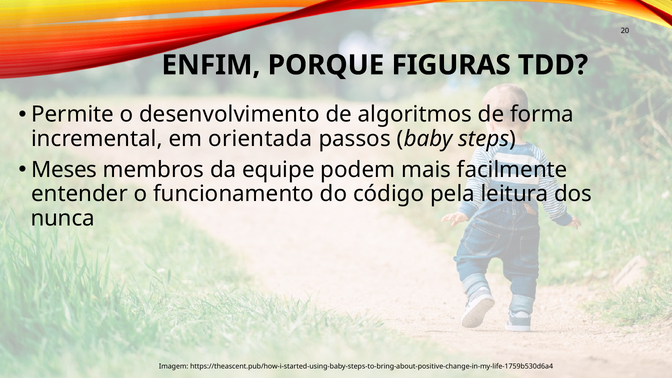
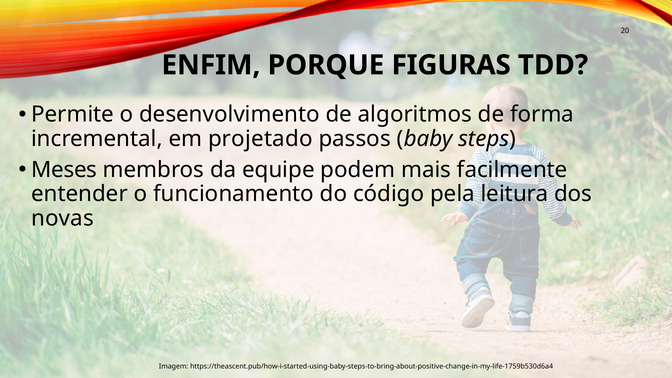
orientada: orientada -> projetado (260, 139)
nunca: nunca -> novas (62, 218)
